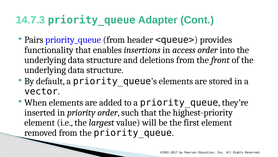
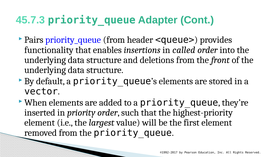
14.7.3: 14.7.3 -> 45.7.3 (30, 20)
access: access -> called (184, 50)
